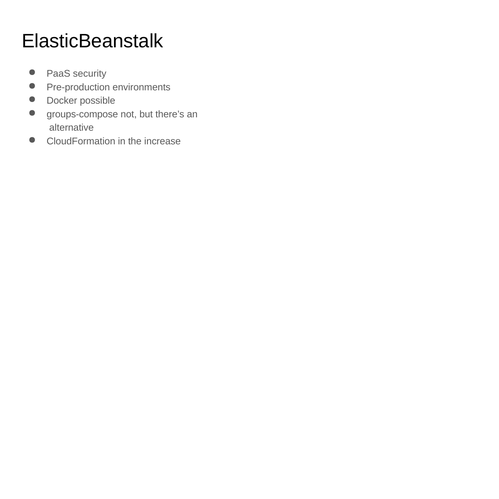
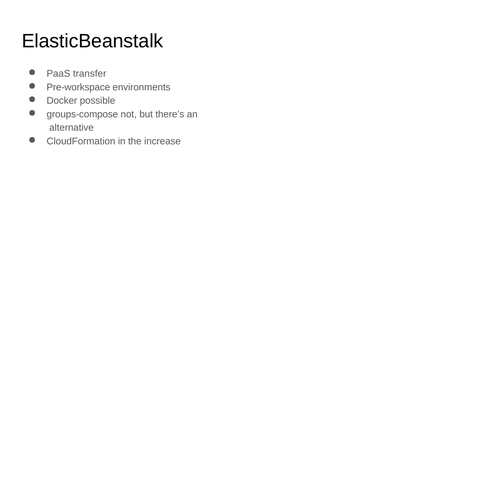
security: security -> transfer (90, 74)
Pre-production: Pre-production -> Pre-workspace (78, 87)
